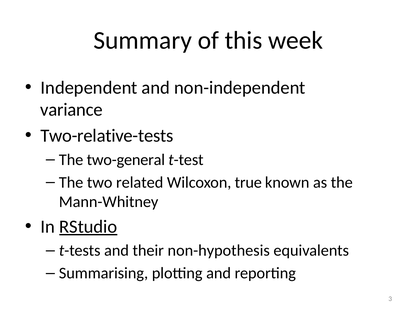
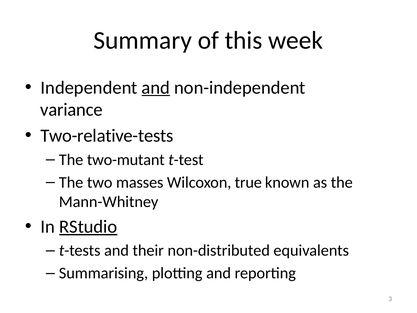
and underline: none -> present (156, 87)
two-general: two-general -> two-mutant (126, 160)
related: related -> masses (140, 182)
non-hypothesis: non-hypothesis -> non-distributed (219, 250)
